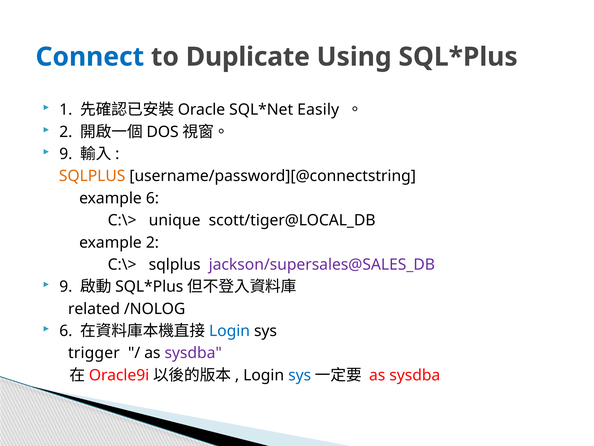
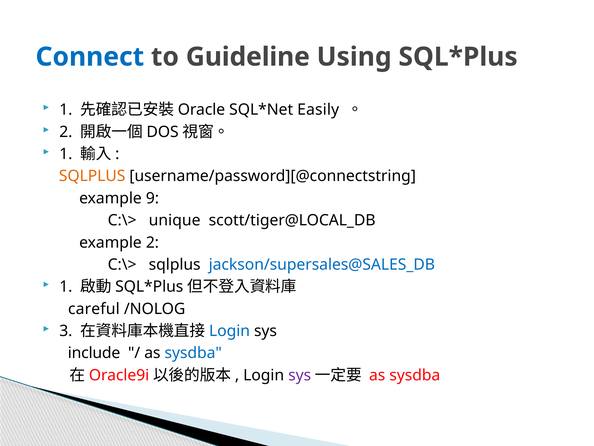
Duplicate: Duplicate -> Guideline (248, 57)
9: 9 -> 1 (66, 154)
example 6: 6 -> 9 (152, 198)
jackson/supersales@SALES_DB colour: purple -> blue (322, 264)
9: 9 -> 1 (66, 286)
related: related -> careful (94, 309)
6: 6 -> 3 (66, 331)
trigger: trigger -> include (94, 353)
sysdba colour: purple -> blue (193, 353)
sys colour: blue -> purple (300, 375)
